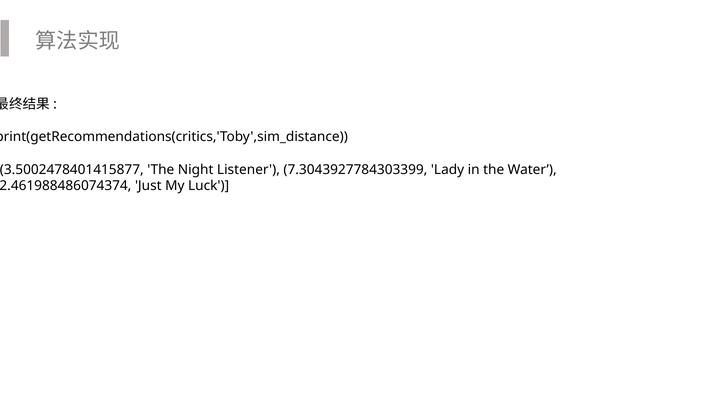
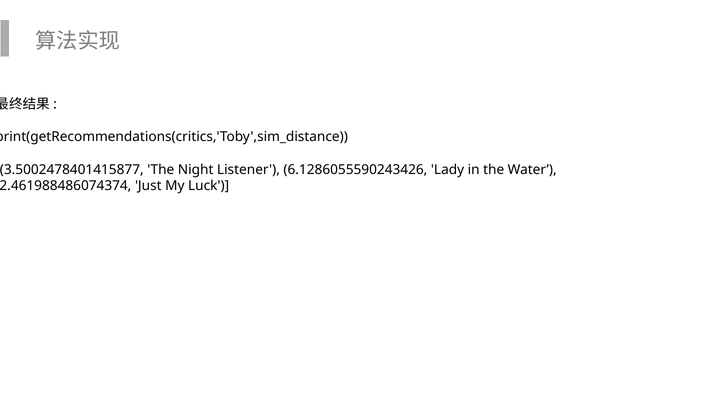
7.3043927784303399: 7.3043927784303399 -> 6.1286055590243426 (355, 170)
